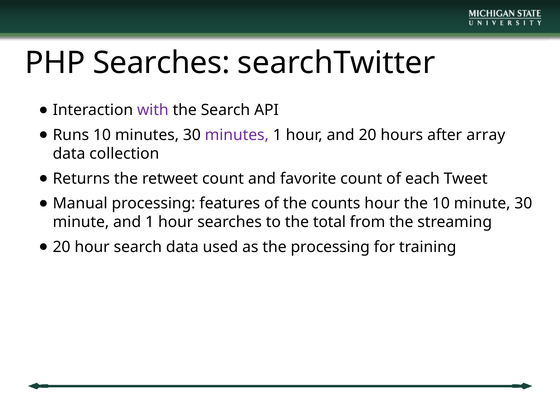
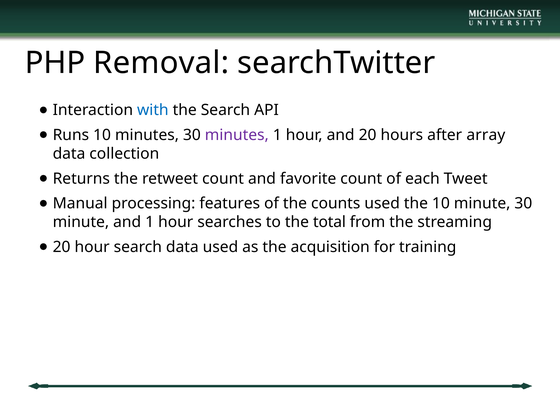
PHP Searches: Searches -> Removal (161, 63)
with colour: purple -> blue (153, 110)
counts hour: hour -> used (382, 203)
the processing: processing -> acquisition (330, 247)
